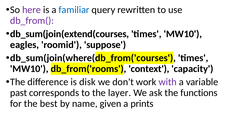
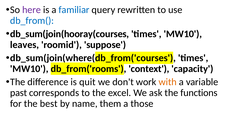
db_from( colour: purple -> blue (32, 21)
db_sum(join(extend(courses: db_sum(join(extend(courses -> db_sum(join(hooray(courses (70, 34)
eagles: eagles -> leaves (25, 45)
disk: disk -> quit (87, 82)
with colour: purple -> orange (168, 82)
layer: layer -> excel (120, 92)
given: given -> them (111, 103)
prints: prints -> those (142, 103)
